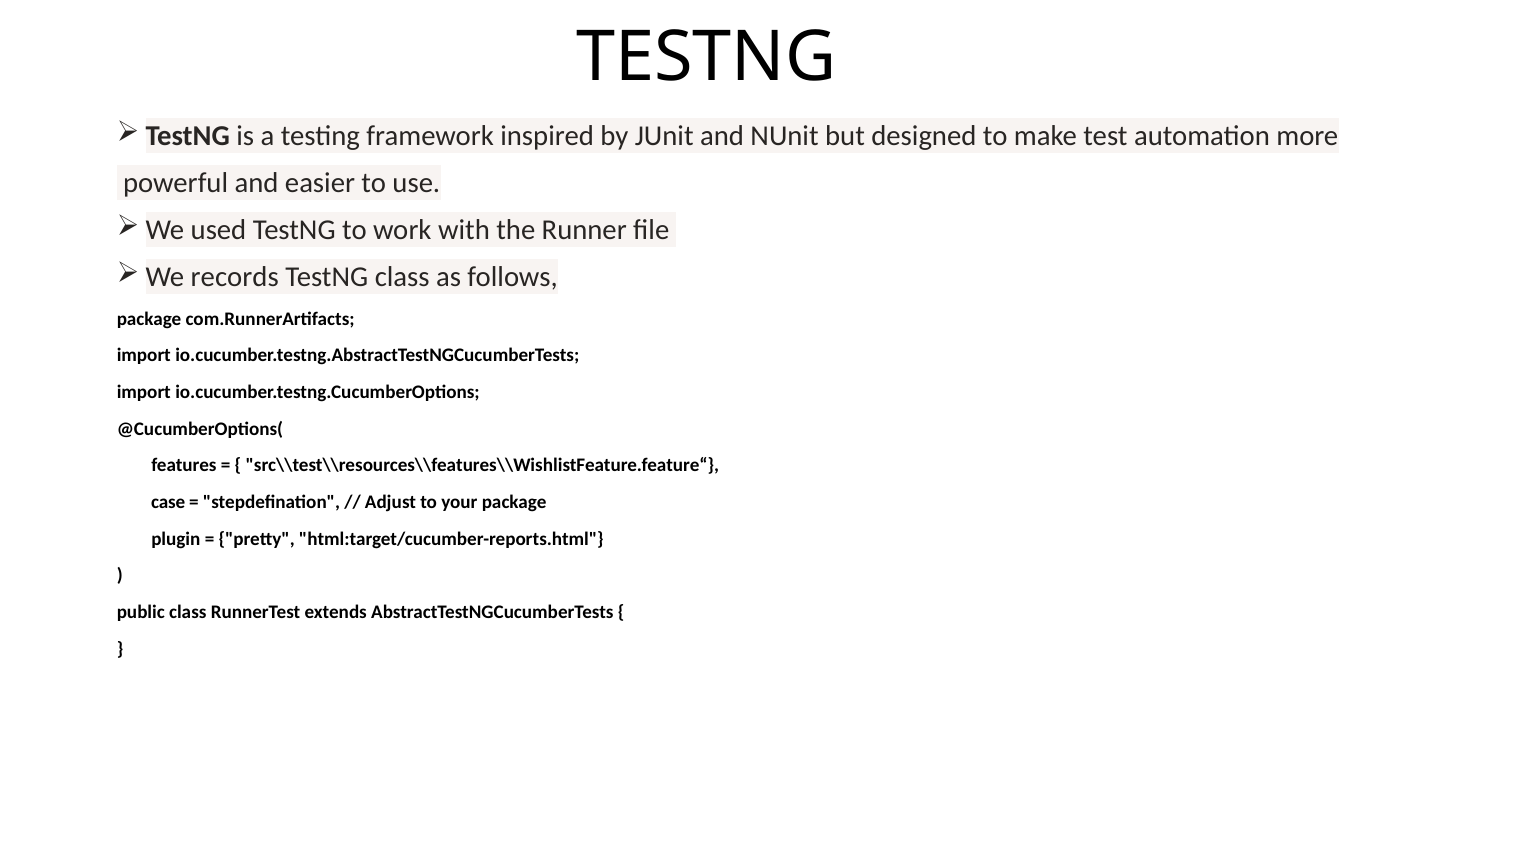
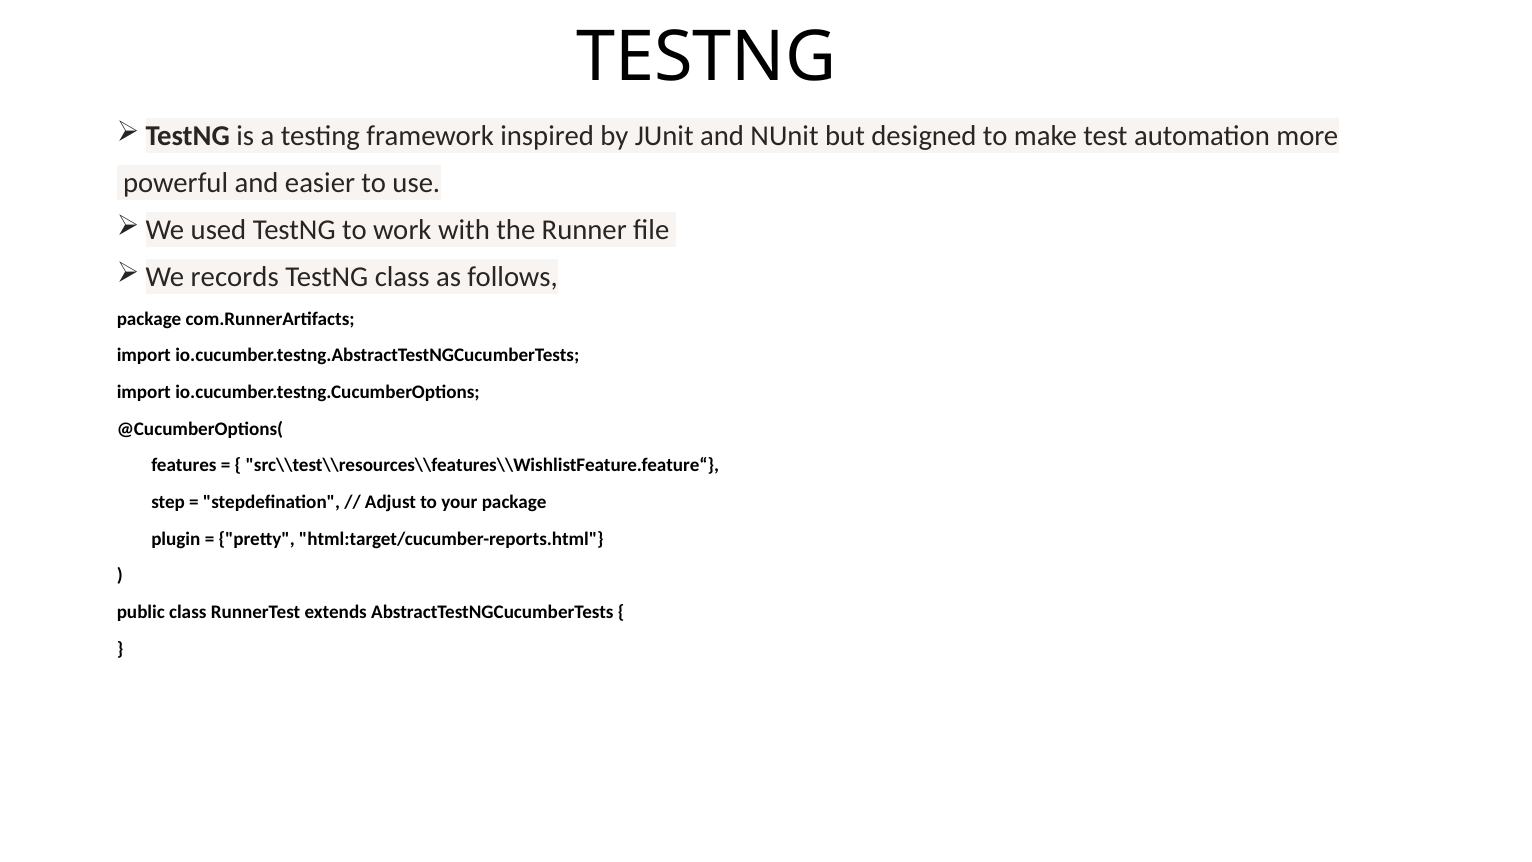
case: case -> step (168, 502)
